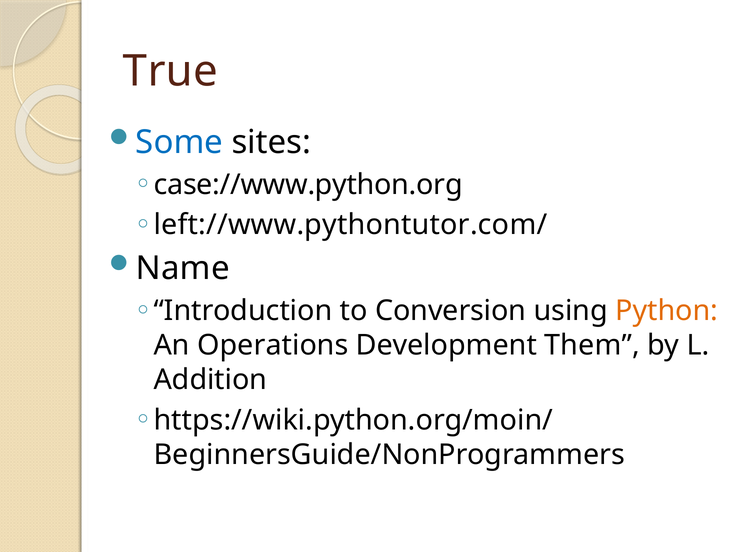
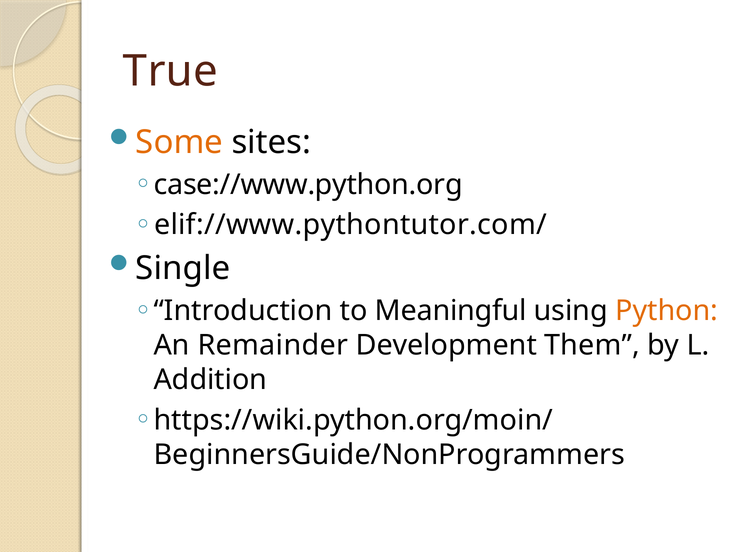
Some colour: blue -> orange (179, 142)
left://www.pythontutor.com/: left://www.pythontutor.com/ -> elif://www.pythontutor.com/ (350, 225)
Name: Name -> Single (183, 268)
Conversion: Conversion -> Meaningful (451, 311)
Operations: Operations -> Remainder (273, 345)
